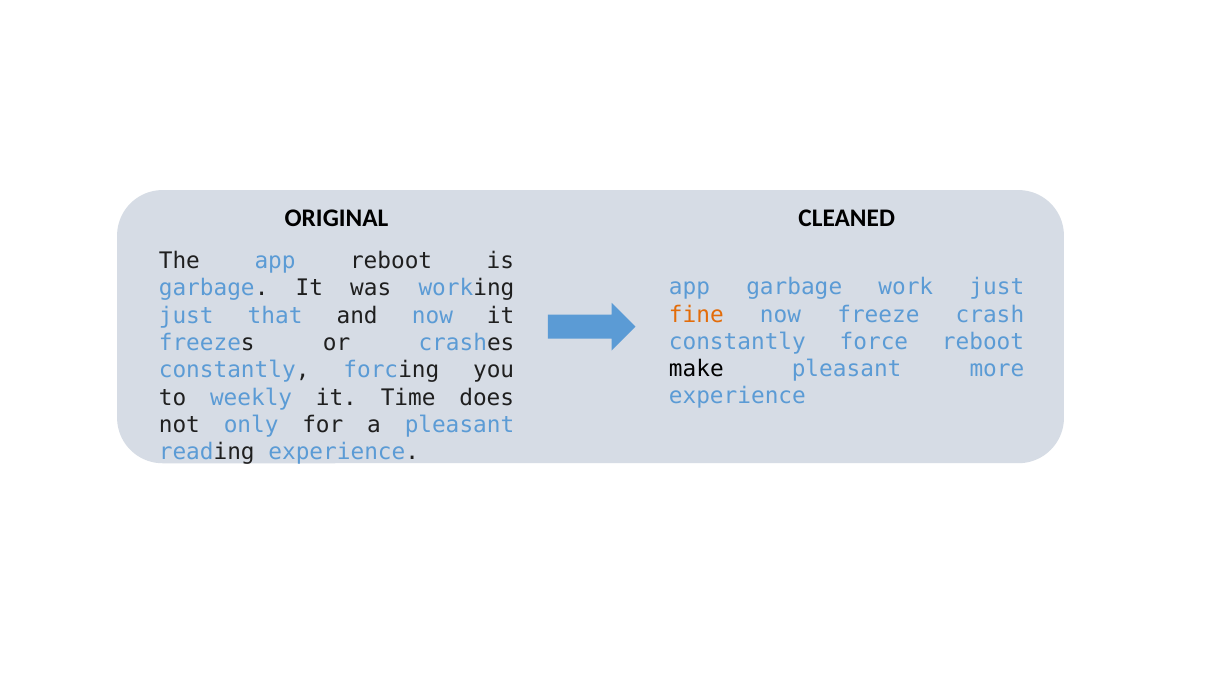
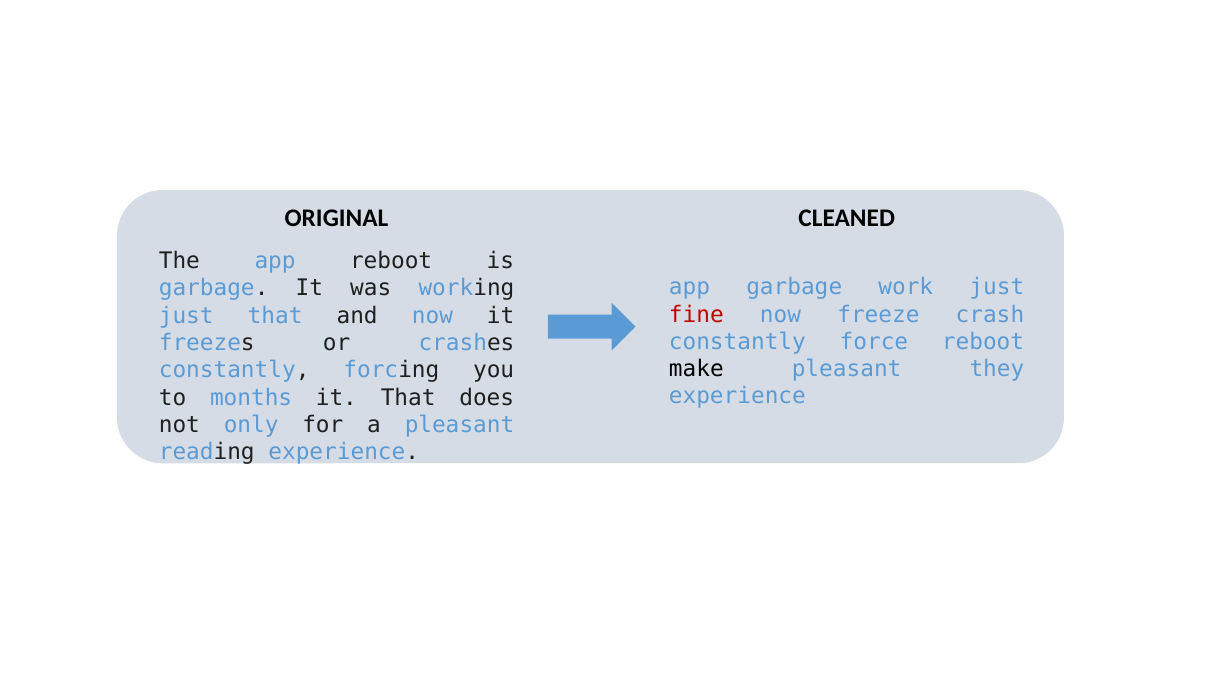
fine colour: orange -> red (696, 314)
more: more -> they (997, 369)
weekly: weekly -> months (251, 398)
it Time: Time -> That (408, 398)
